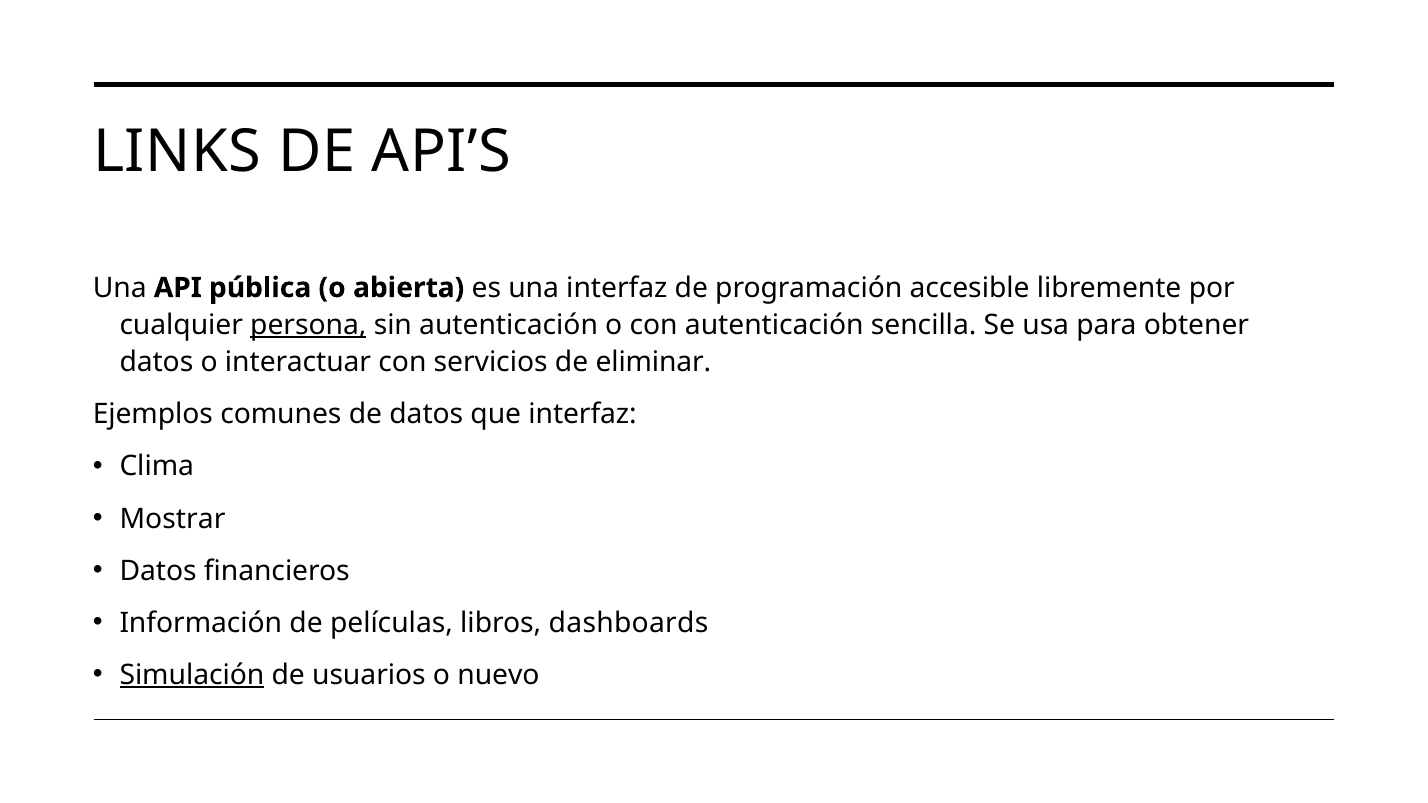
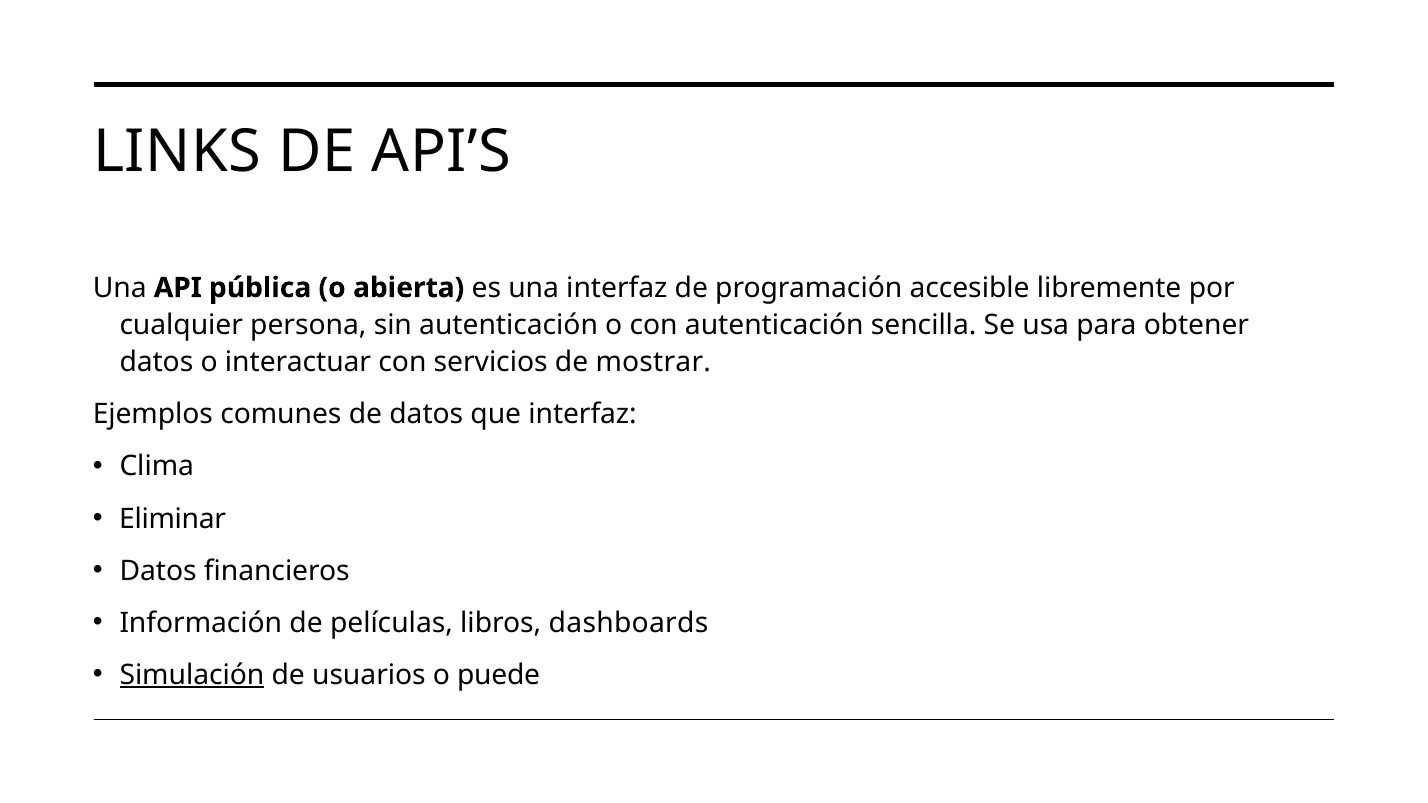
persona underline: present -> none (308, 325)
eliminar: eliminar -> mostrar (653, 362)
Mostrar: Mostrar -> Eliminar (173, 519)
nuevo: nuevo -> puede (499, 675)
